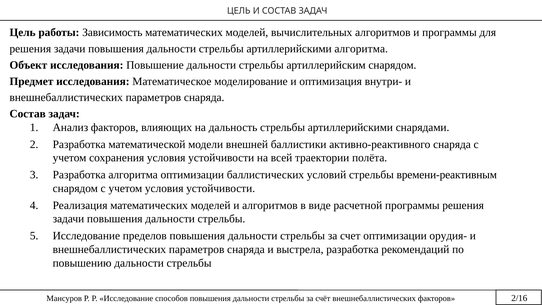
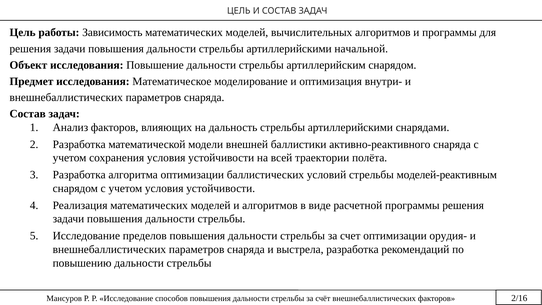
артиллерийскими алгоритма: алгоритма -> начальной (361, 49)
времени-реактивным: времени-реактивным -> моделей-реактивным (447, 175)
